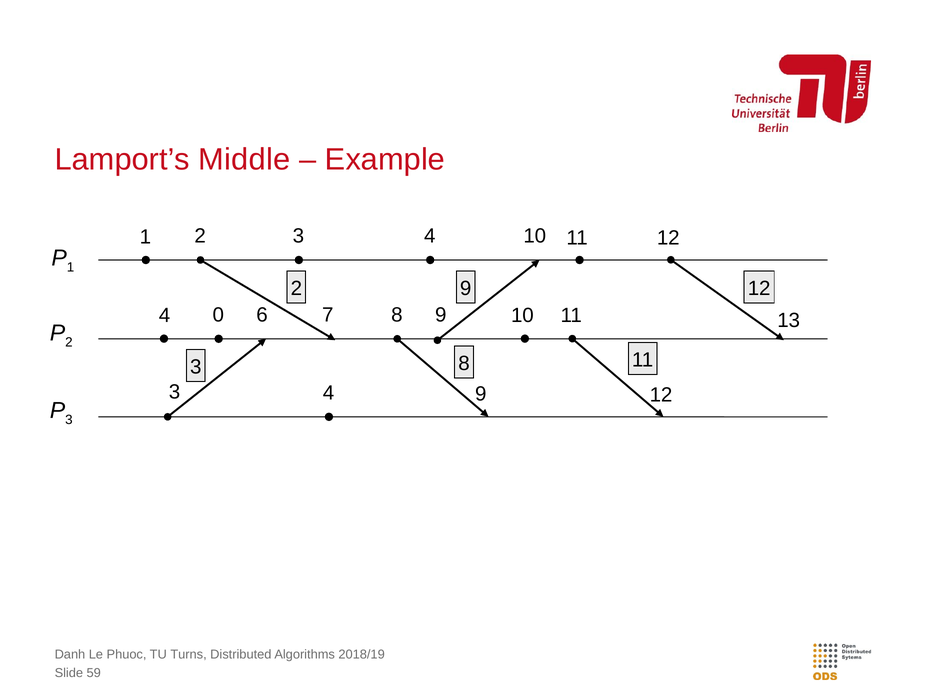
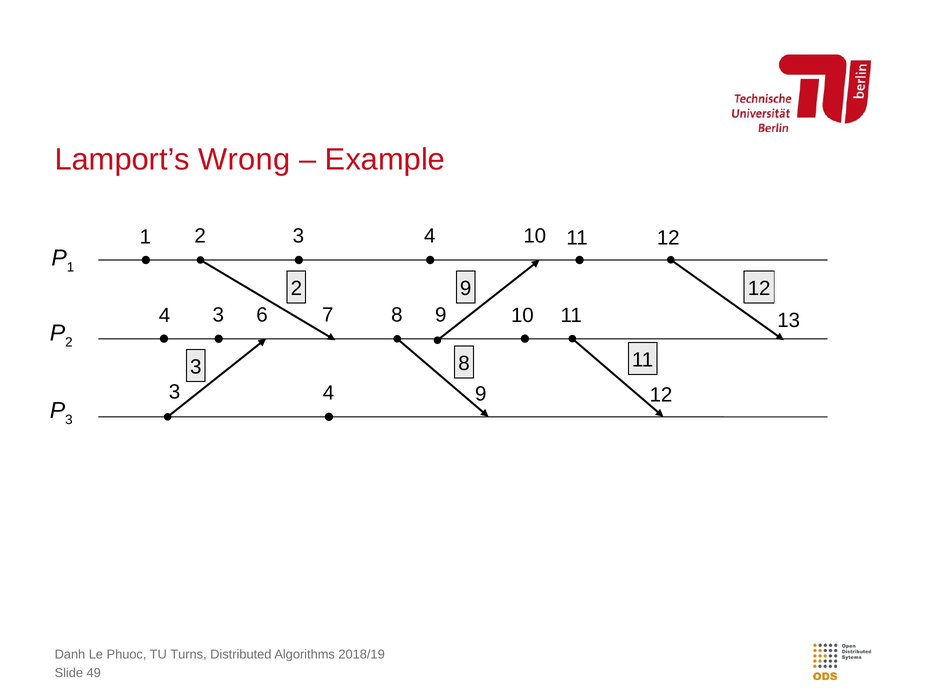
Middle: Middle -> Wrong (244, 160)
4 0: 0 -> 3 (218, 315)
59: 59 -> 49 (94, 673)
